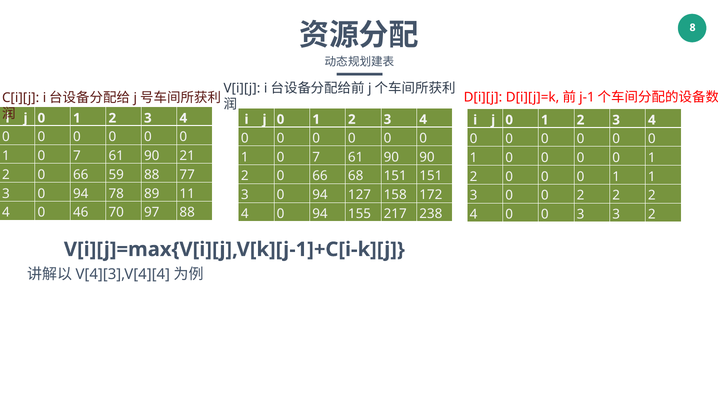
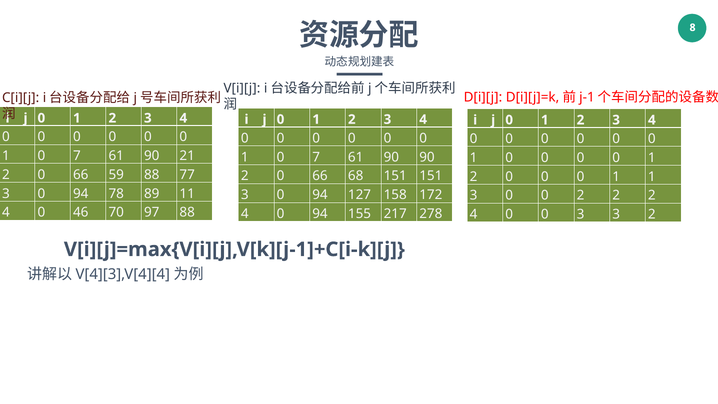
238: 238 -> 278 (431, 214)
